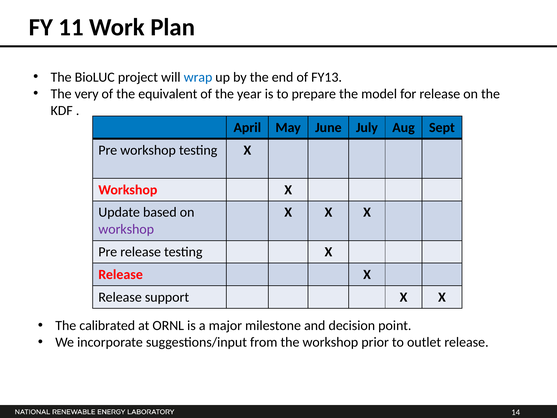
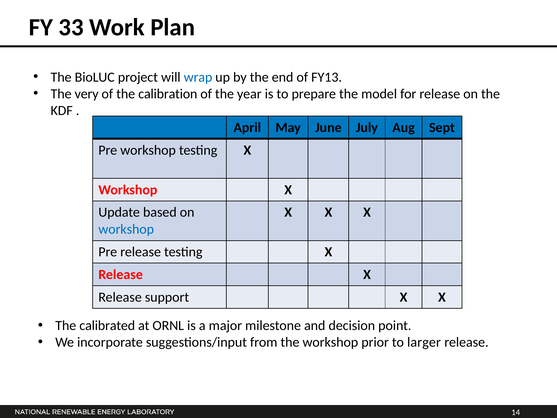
11: 11 -> 33 (71, 27)
equivalent: equivalent -> calibration (168, 94)
workshop colour: purple -> blue (126, 229)
outlet: outlet -> larger (424, 342)
